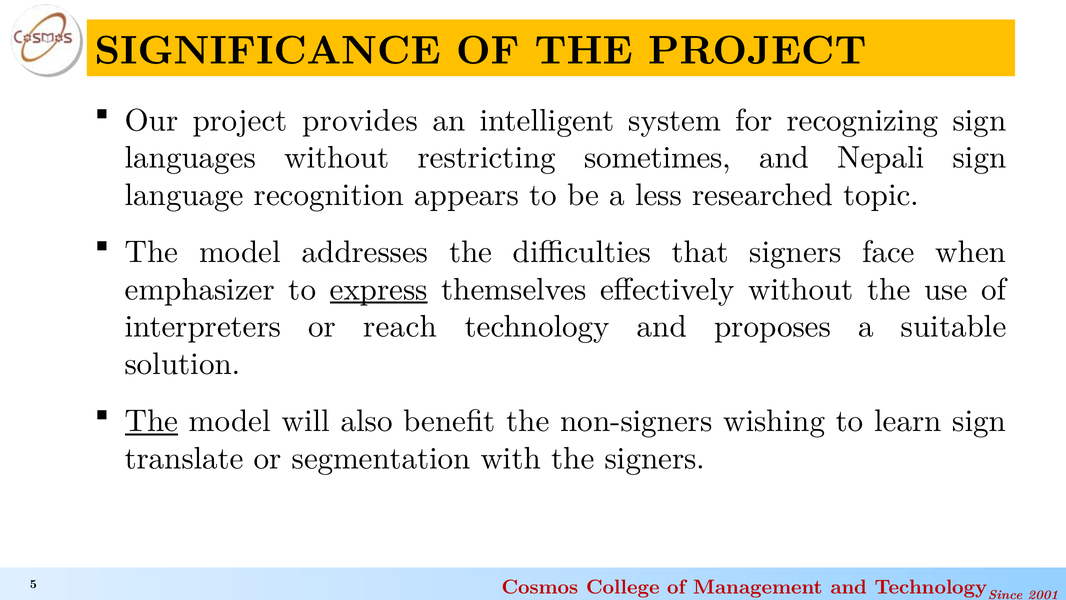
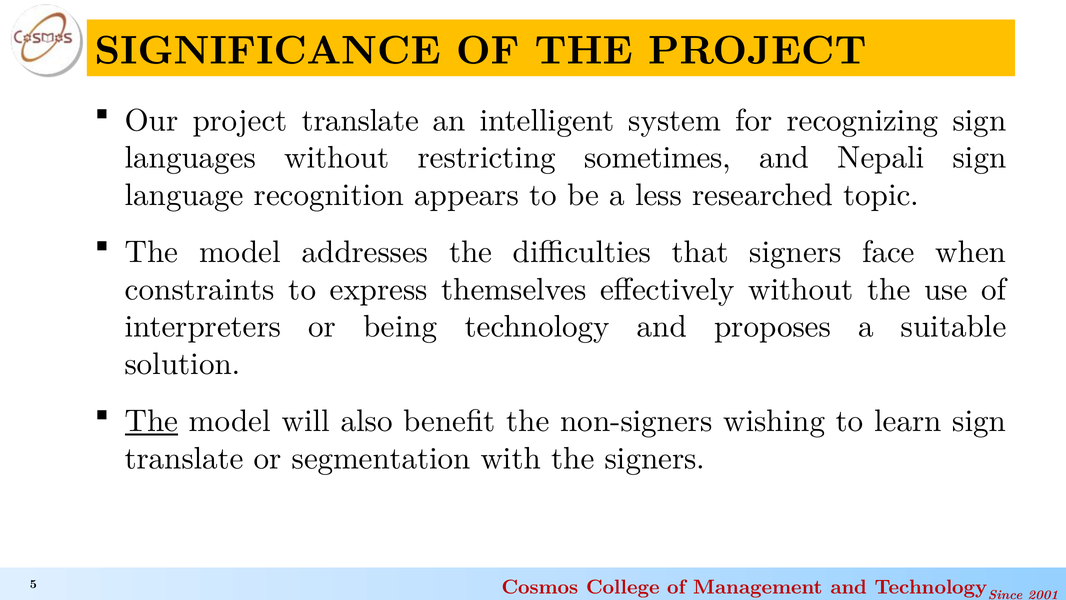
project provides: provides -> translate (360, 120)
emphasizer: emphasizer -> constraints (200, 289)
express underline: present -> none (379, 289)
reach: reach -> being (400, 326)
